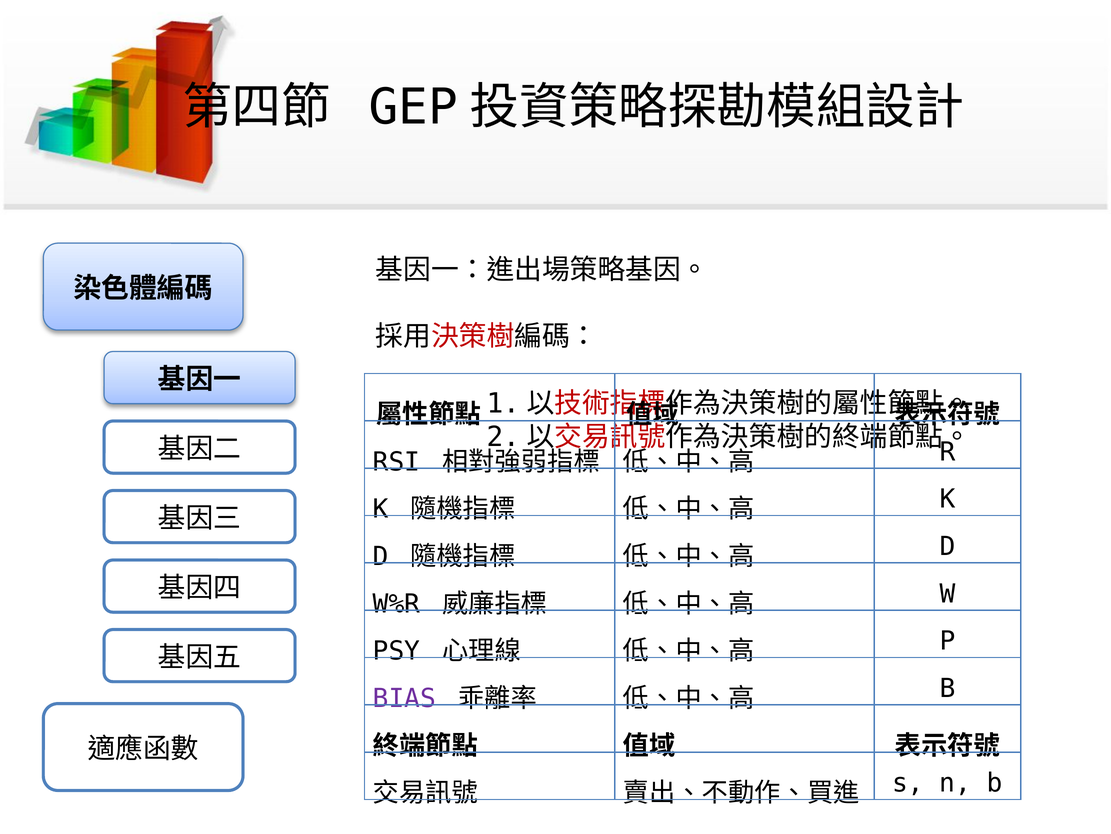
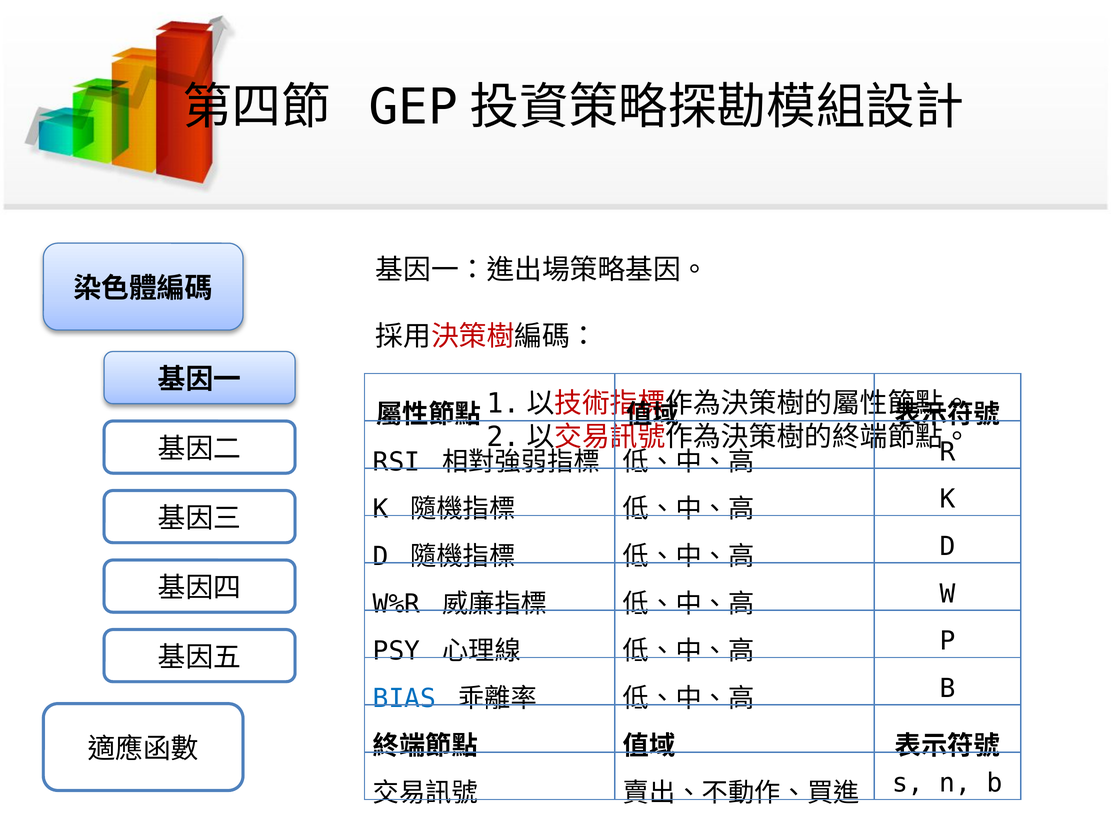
BIAS colour: purple -> blue (404, 698)
